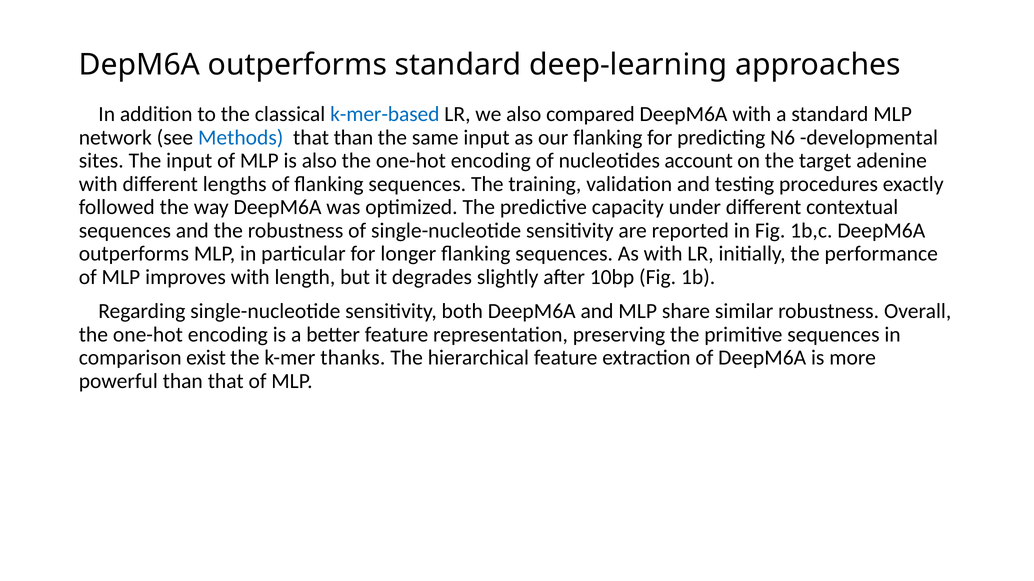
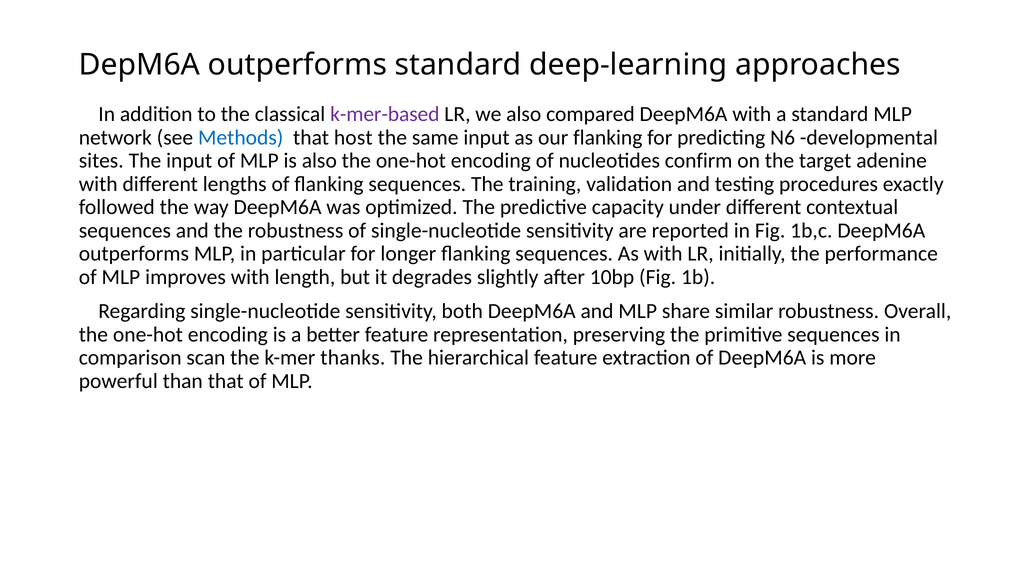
k-mer-based colour: blue -> purple (385, 114)
that than: than -> host (353, 138)
account: account -> confirm (699, 161)
exist: exist -> scan (206, 358)
